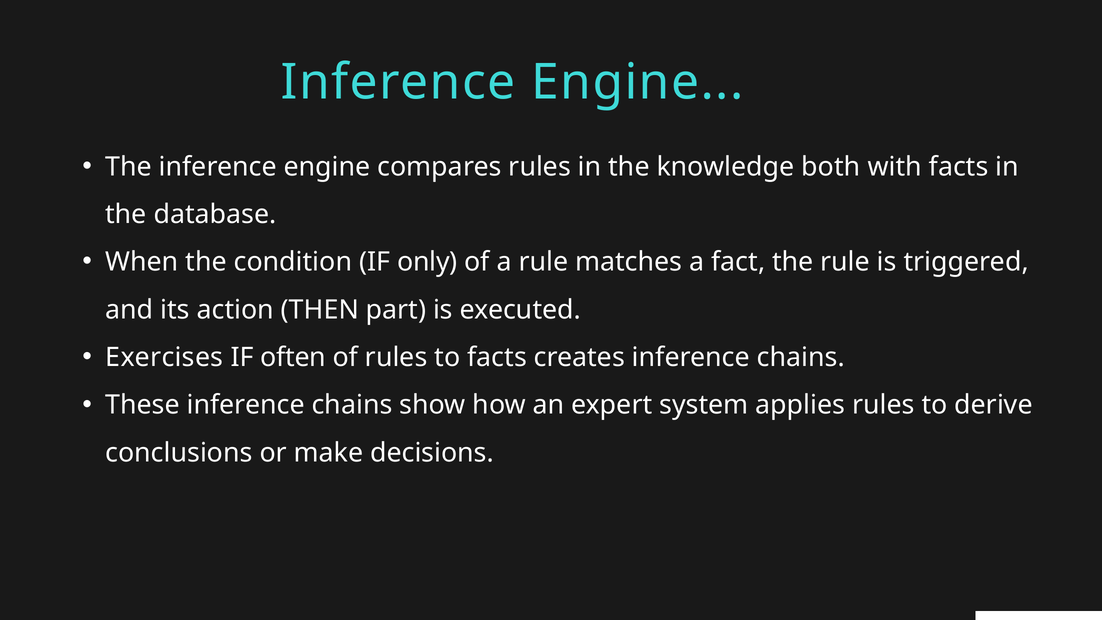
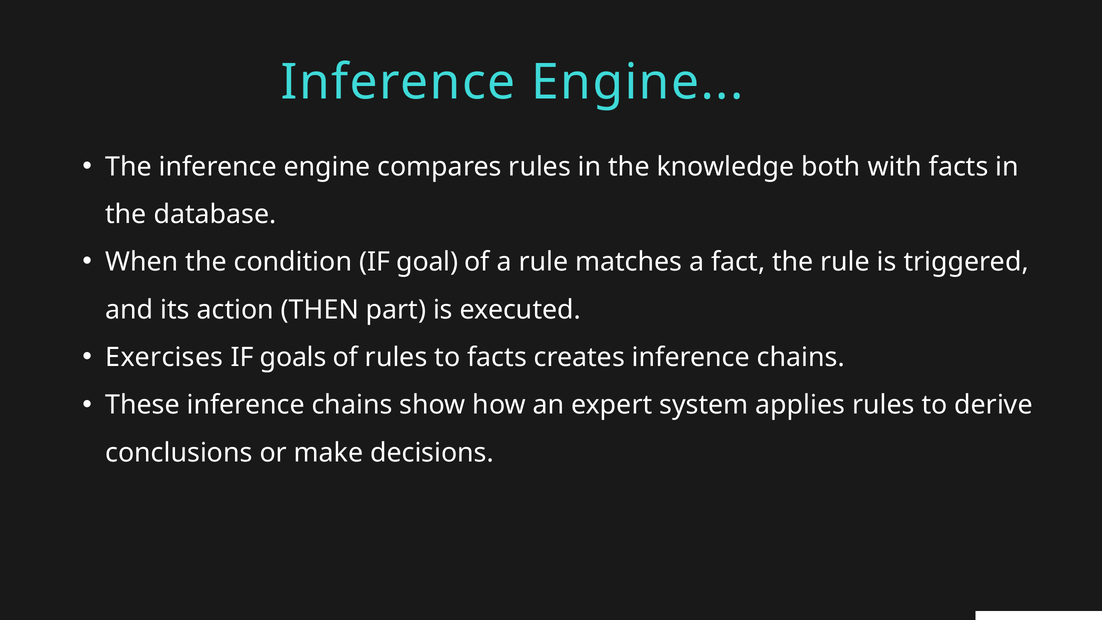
only: only -> goal (427, 262)
often: often -> goals (293, 357)
